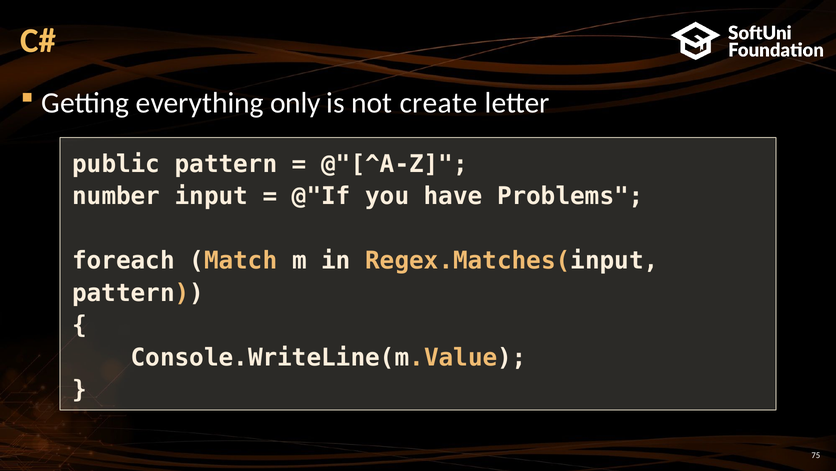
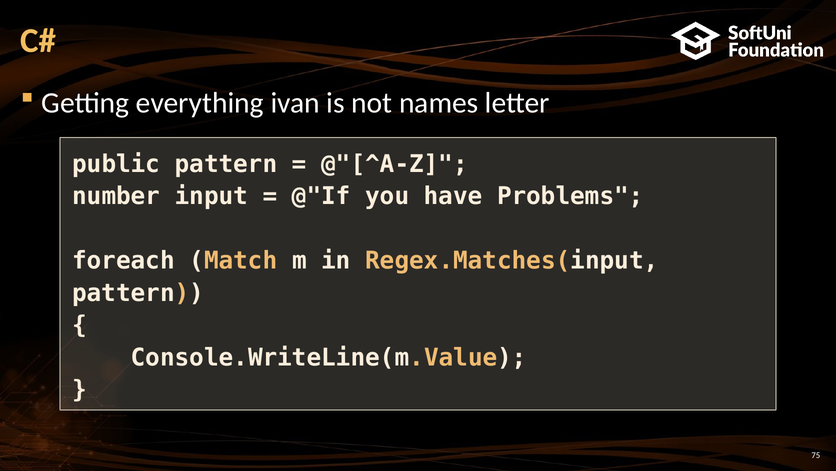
only: only -> ivan (295, 103)
create: create -> names (439, 103)
